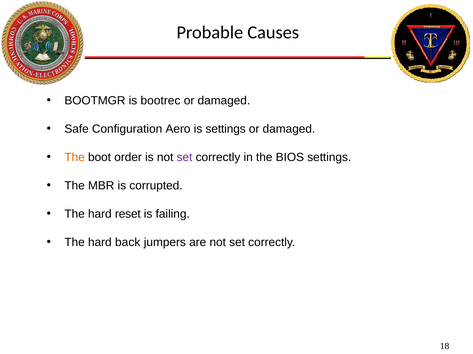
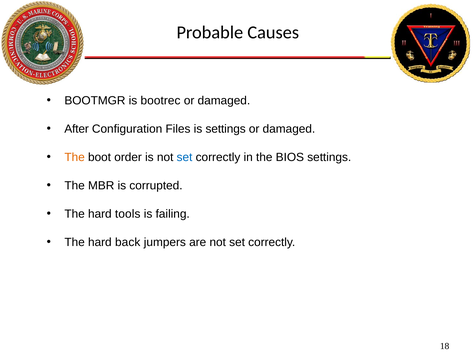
Safe: Safe -> After (77, 129)
Aero: Aero -> Files (178, 129)
set colour: purple -> blue (185, 158)
reset: reset -> tools (128, 214)
